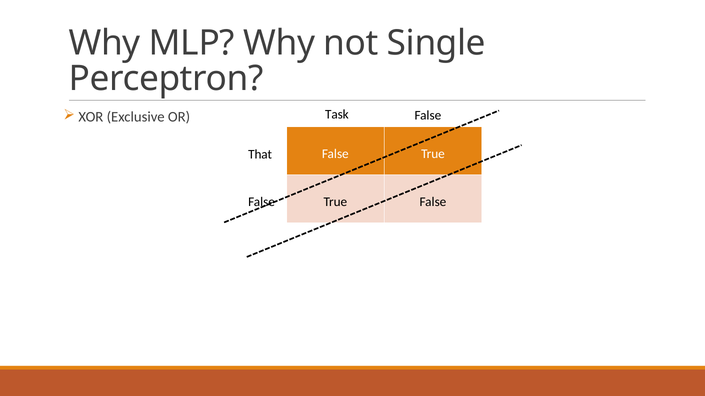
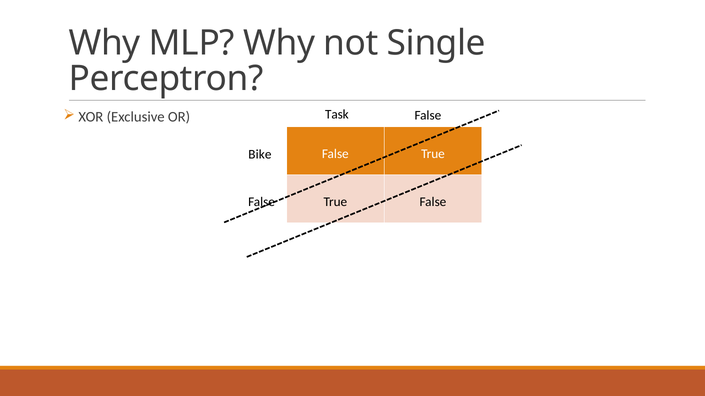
That: That -> Bike (260, 155)
